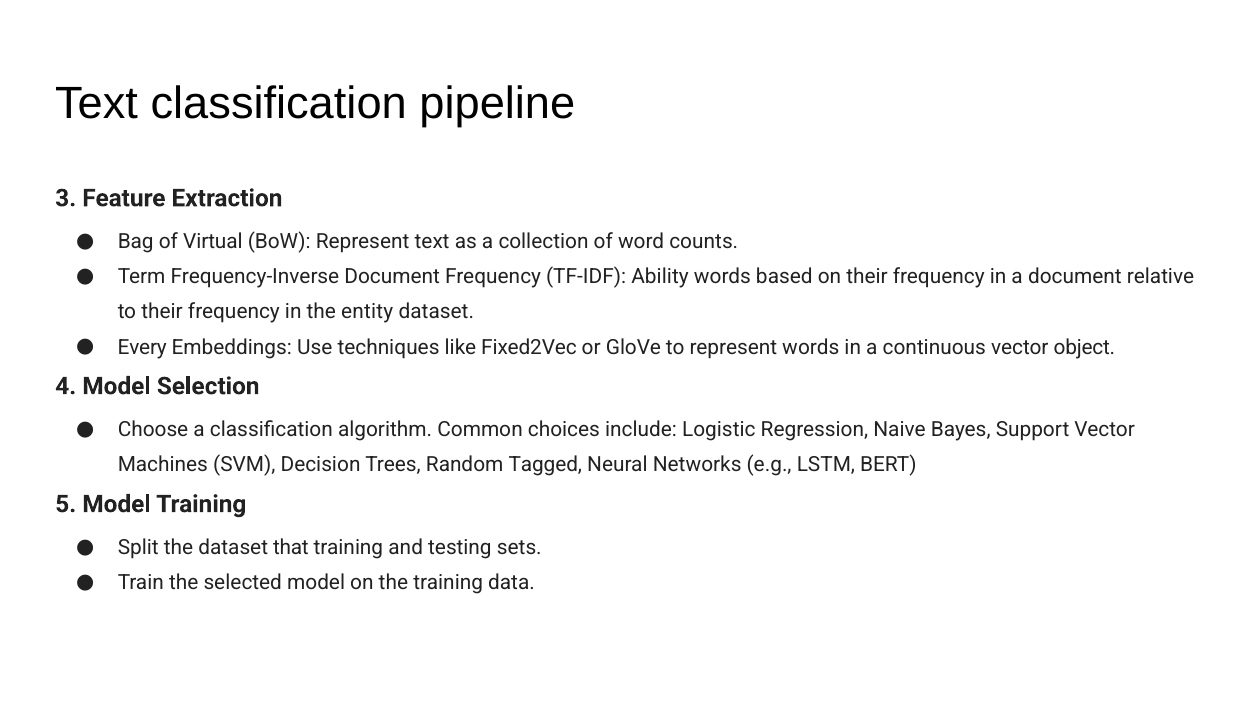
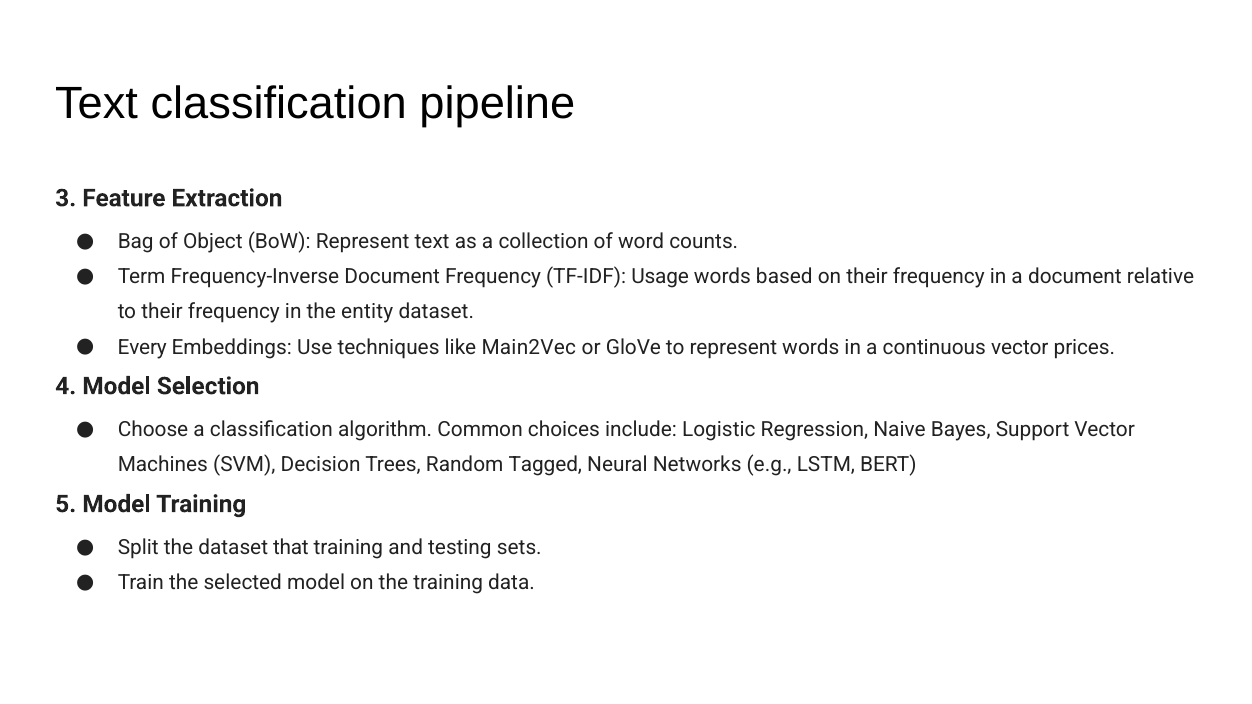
Virtual: Virtual -> Object (213, 242)
Ability: Ability -> Usage (660, 277)
Fixed2Vec: Fixed2Vec -> Main2Vec (529, 347)
object: object -> prices (1084, 347)
